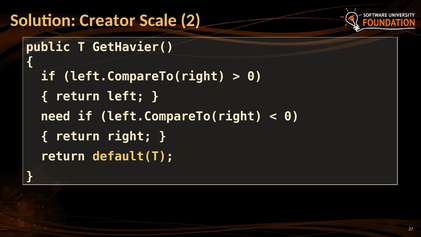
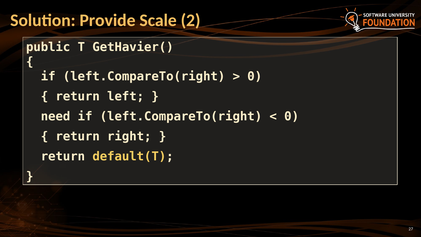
Creator: Creator -> Provide (108, 20)
